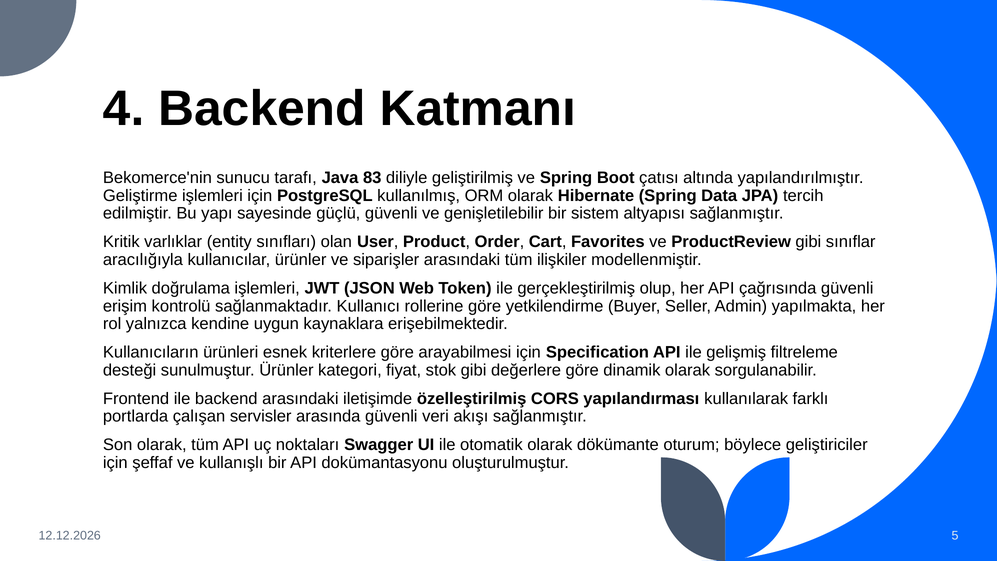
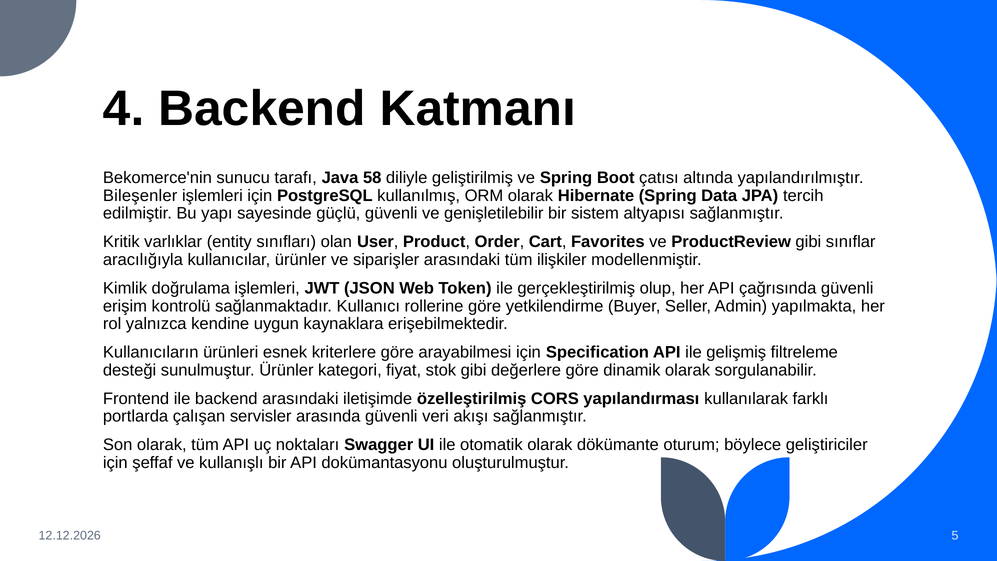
83: 83 -> 58 (372, 178)
Geliştirme: Geliştirme -> Bileşenler (140, 195)
